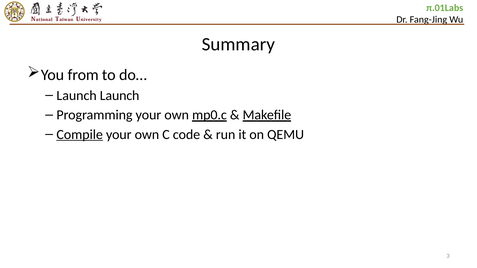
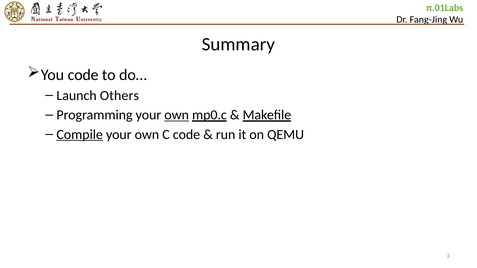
You from: from -> code (83, 75)
Launch Launch: Launch -> Others (119, 96)
own underline: none -> present (177, 115)
